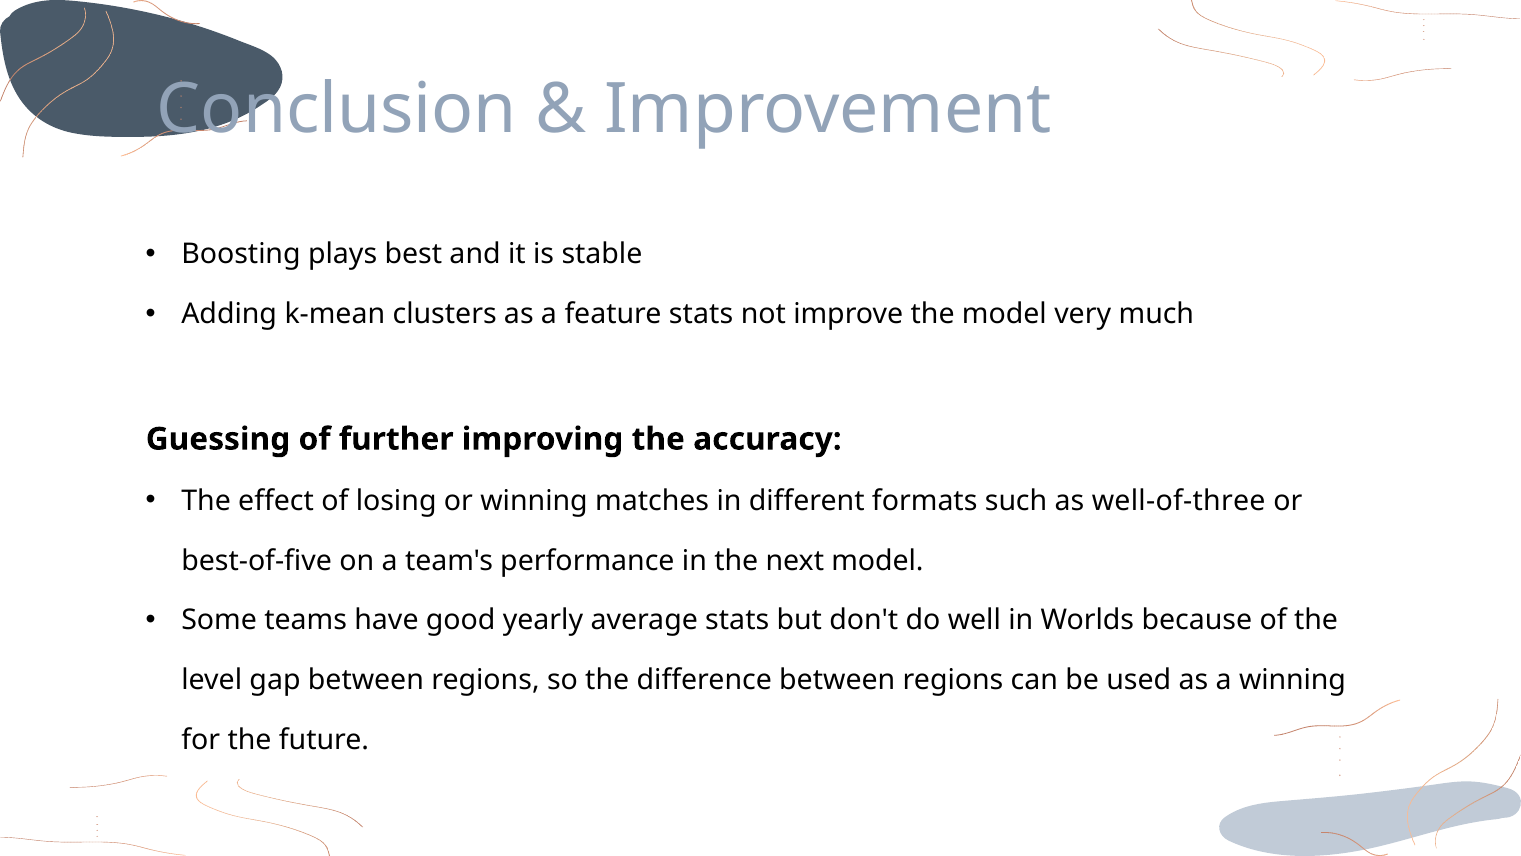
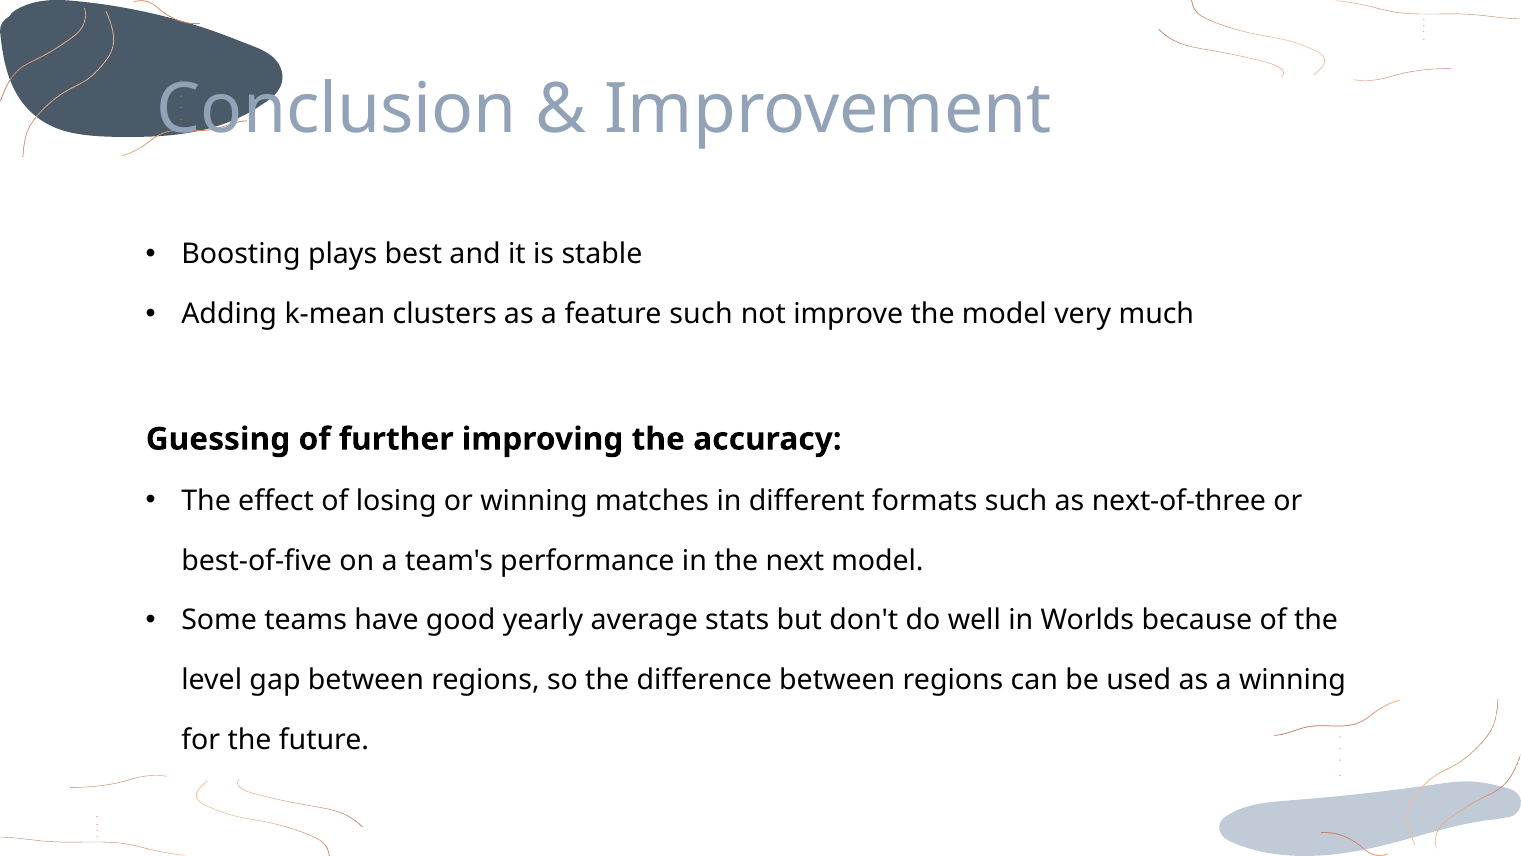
feature stats: stats -> such (701, 314)
well-of-three: well-of-three -> next-of-three (1179, 500)
